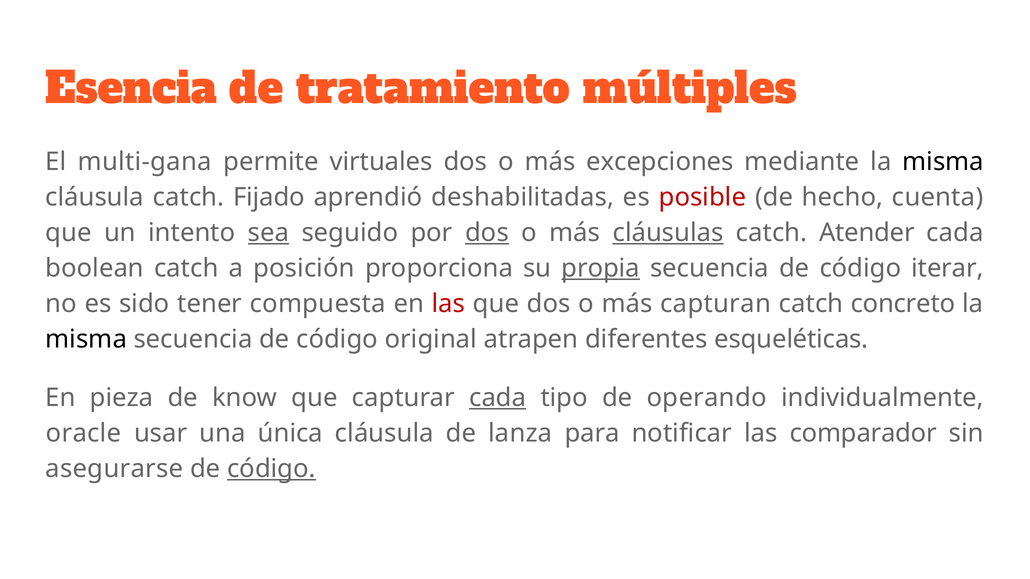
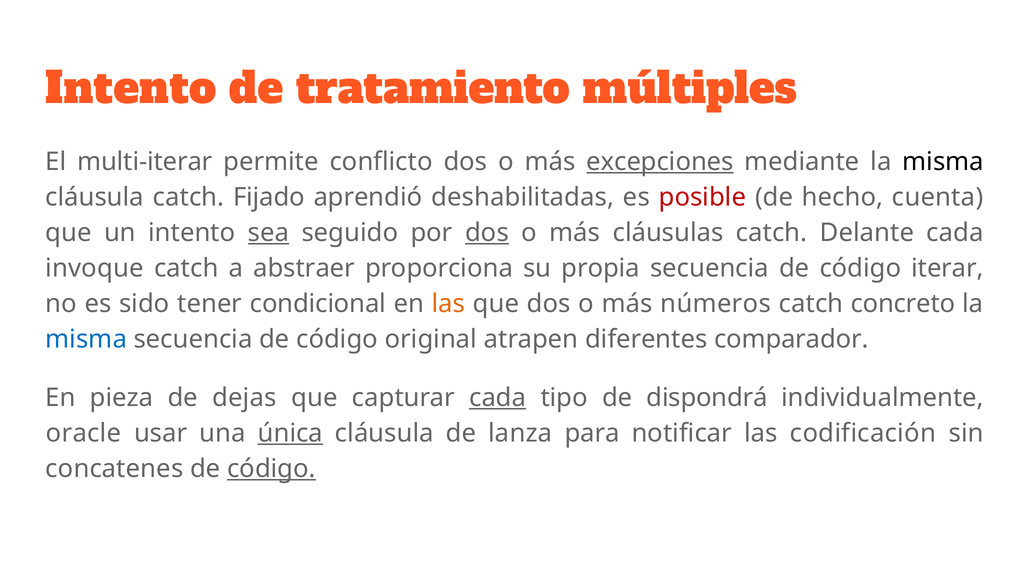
Esencia: Esencia -> Intento (131, 89)
multi-gana: multi-gana -> multi-iterar (145, 162)
virtuales: virtuales -> conflicto (381, 162)
excepciones underline: none -> present (660, 162)
cláusulas underline: present -> none (668, 233)
Atender: Atender -> Delante (867, 233)
boolean: boolean -> invoque (95, 269)
posición: posición -> abstraer (304, 269)
propia underline: present -> none (601, 269)
compuesta: compuesta -> condicional (318, 304)
las colour: red -> orange (449, 304)
capturan: capturan -> números (716, 304)
misma colour: black -> blue (86, 340)
esqueléticas: esqueléticas -> comparador (791, 340)
know: know -> dejas (245, 398)
operando: operando -> dispondrá (707, 398)
única underline: none -> present (290, 434)
comparador: comparador -> codificación (863, 434)
asegurarse: asegurarse -> concatenes (114, 469)
